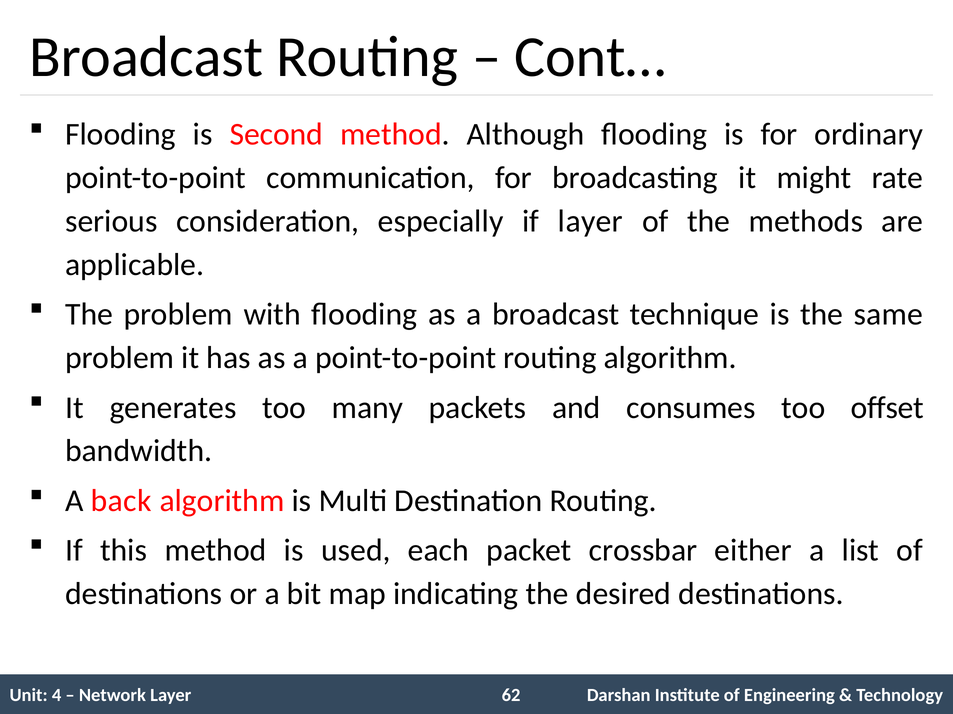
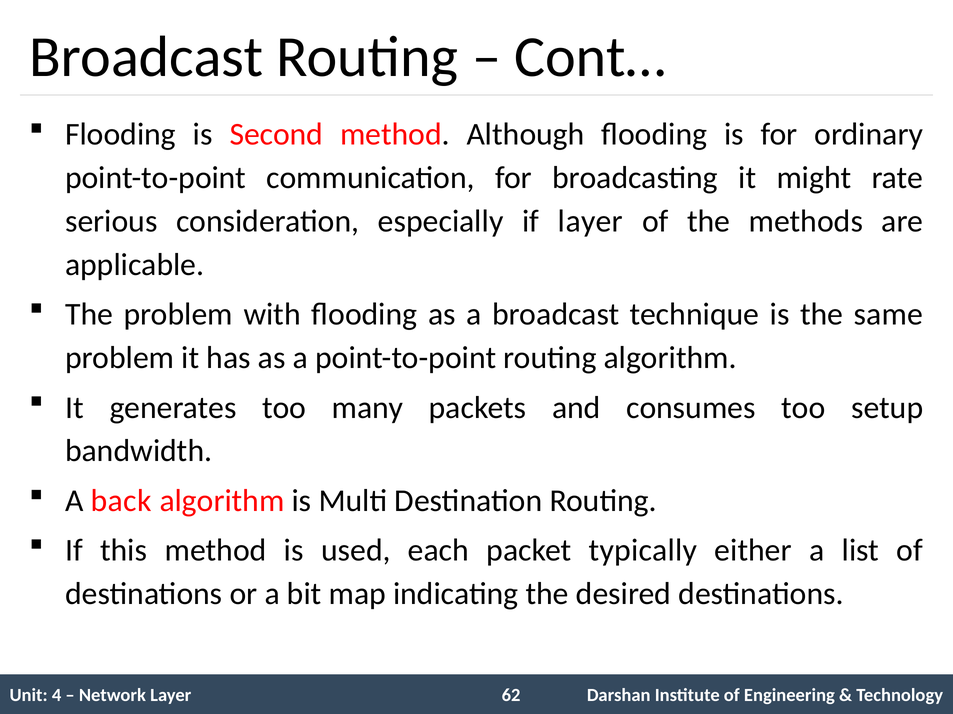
offset: offset -> setup (887, 408)
crossbar: crossbar -> typically (643, 551)
